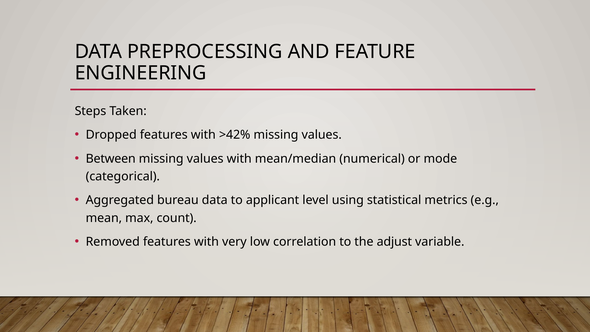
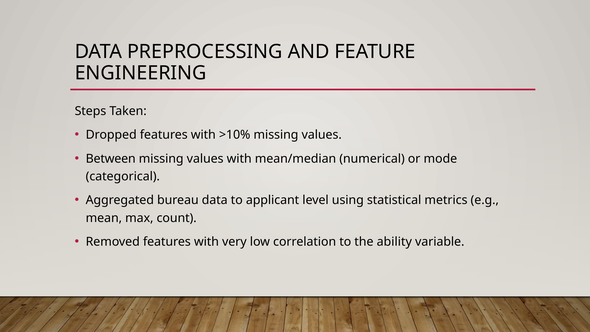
>42%: >42% -> >10% (235, 135)
adjust: adjust -> ability (394, 242)
